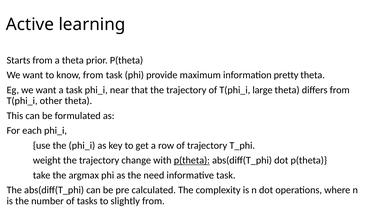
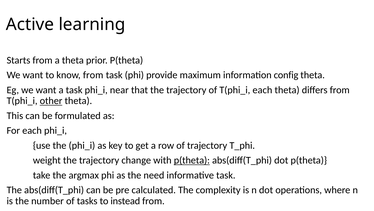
pretty: pretty -> config (286, 75)
T(phi_i large: large -> each (262, 90)
other underline: none -> present (51, 101)
slightly: slightly -> instead (125, 200)
